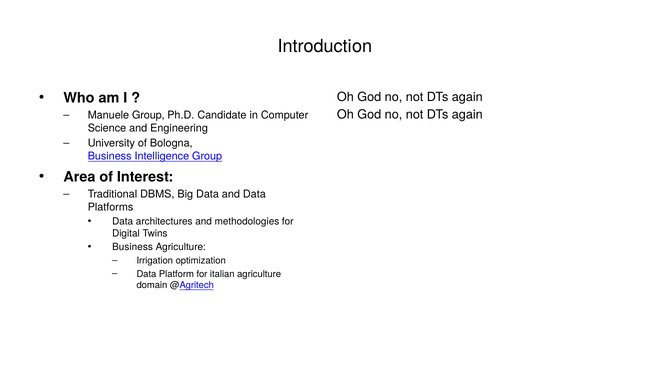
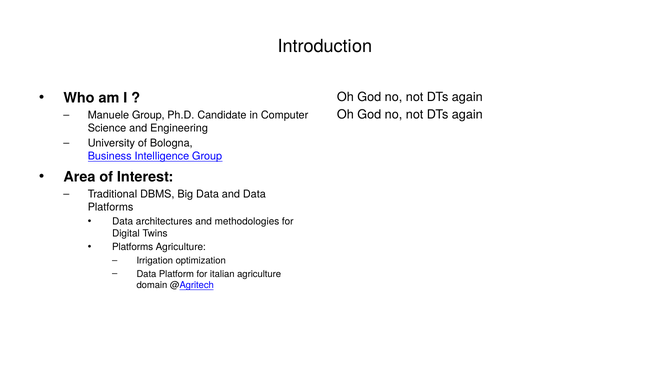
Business: Business -> Platforms (133, 248)
